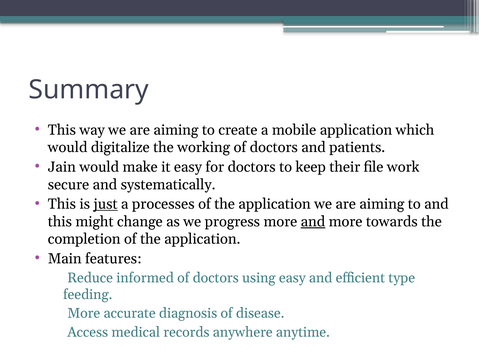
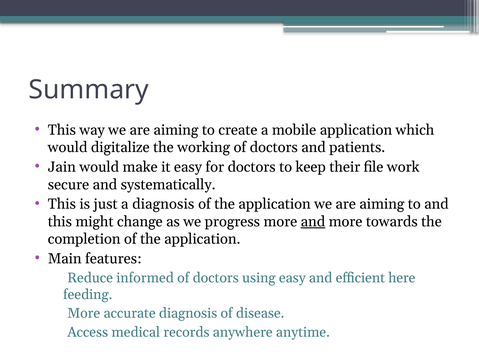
just underline: present -> none (106, 204)
a processes: processes -> diagnosis (163, 204)
type: type -> here (402, 278)
